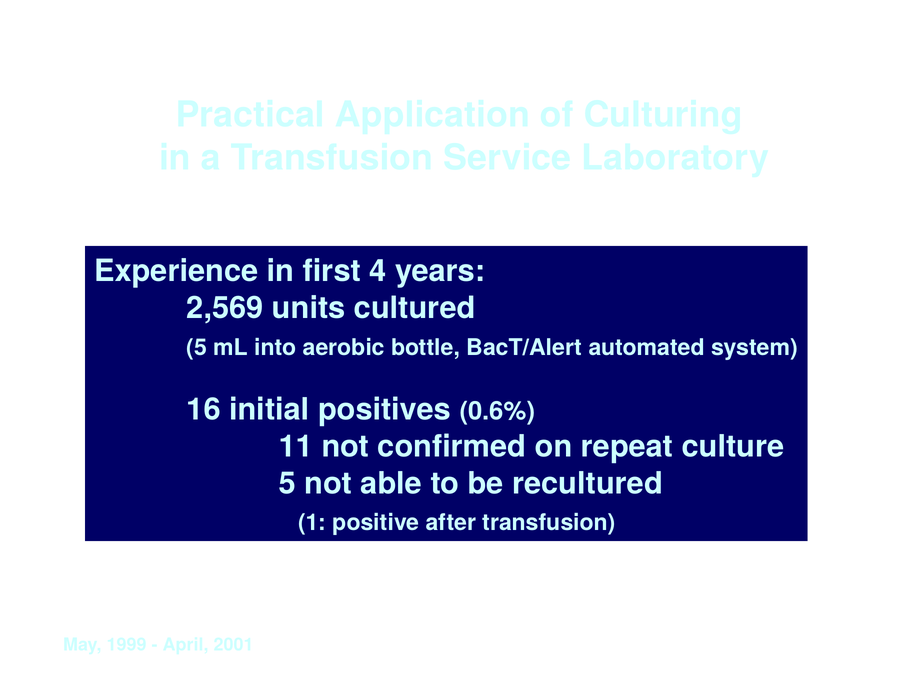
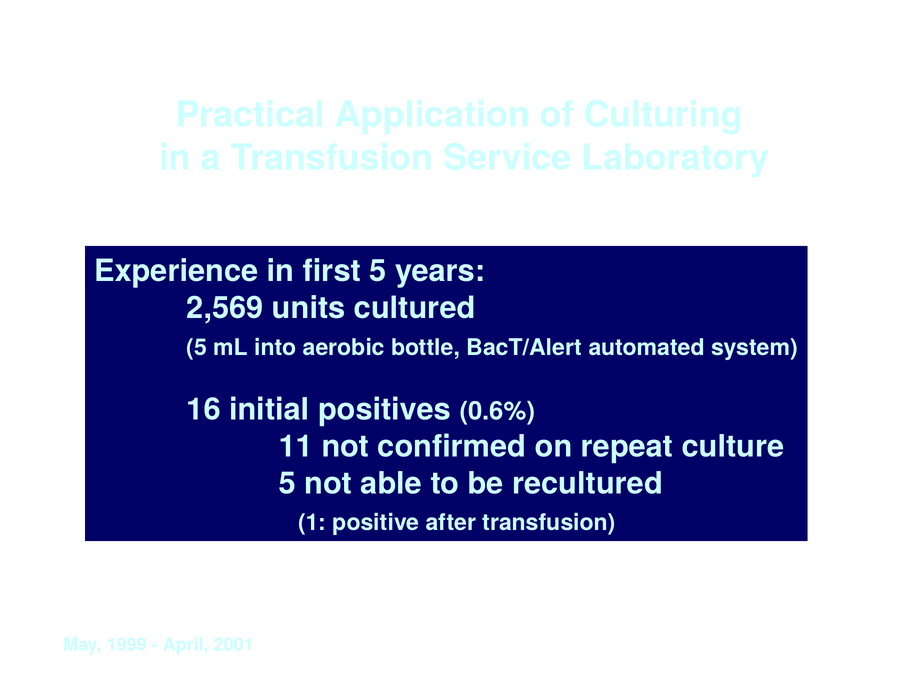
first 4: 4 -> 5 (378, 271)
